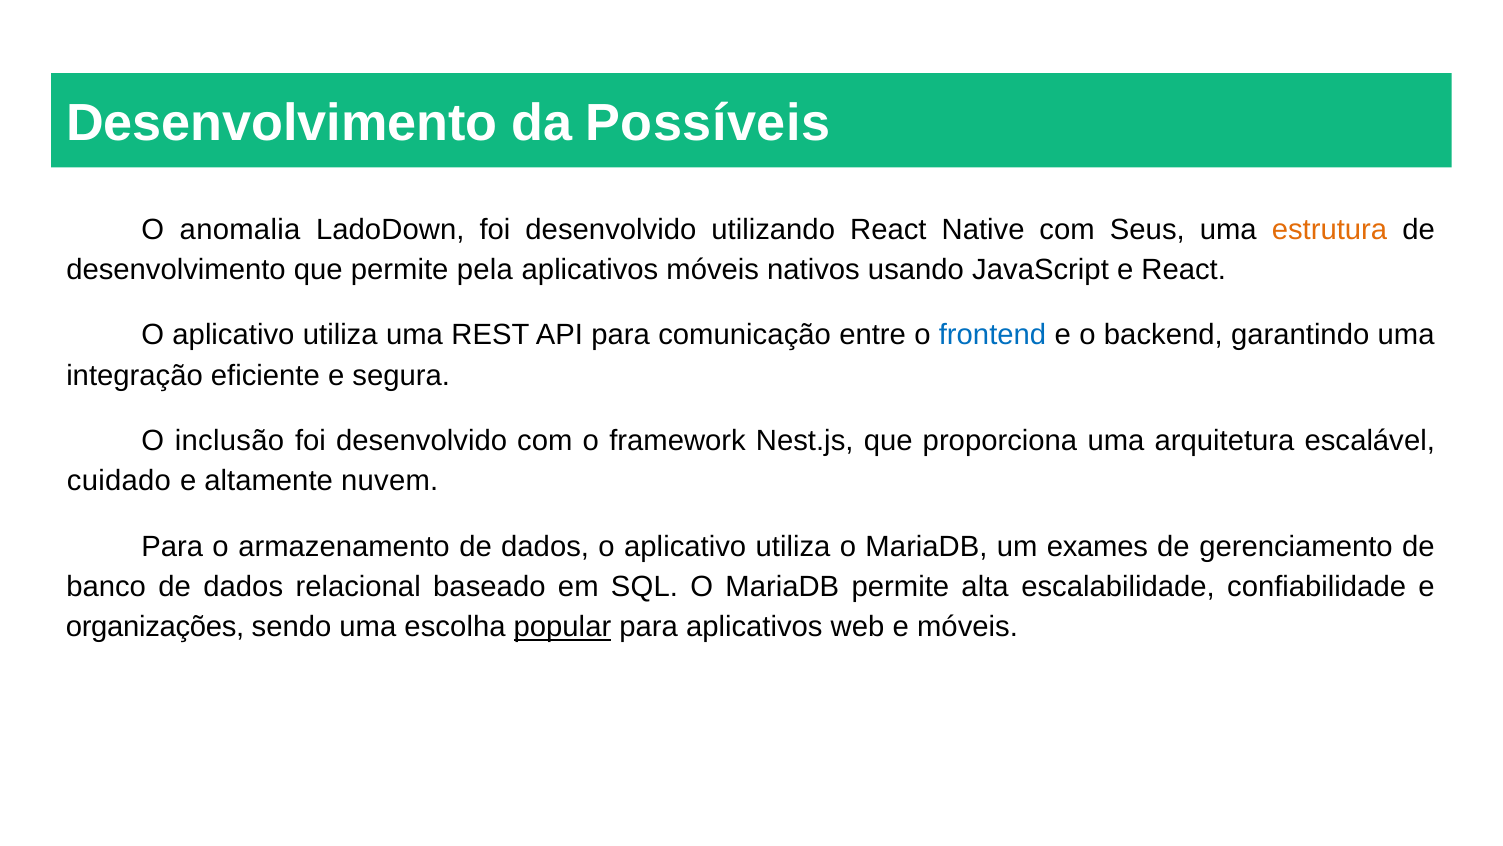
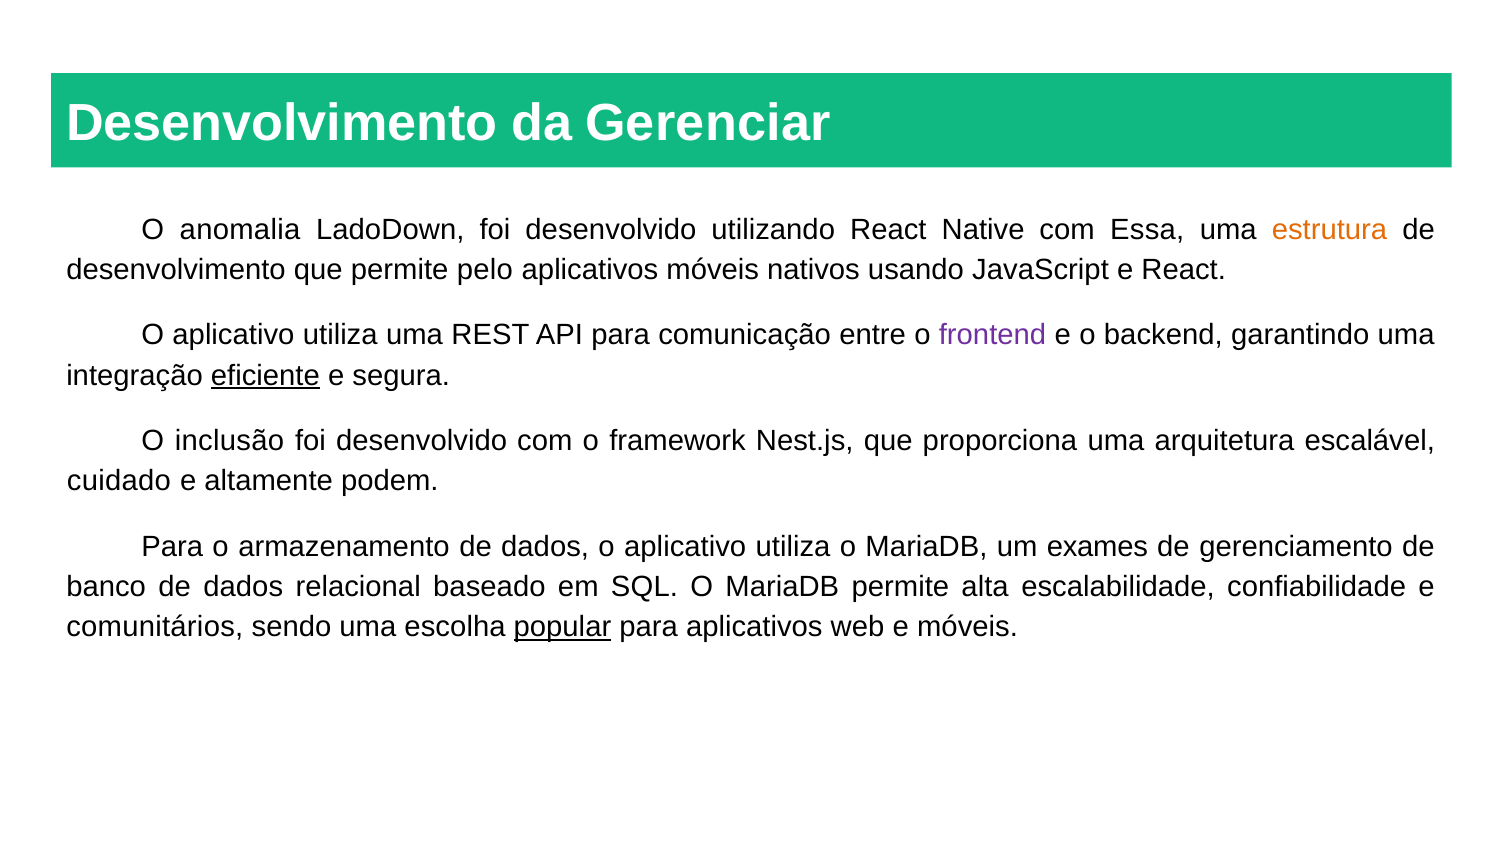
Possíveis: Possíveis -> Gerenciar (708, 123)
Seus: Seus -> Essa (1147, 229)
pela: pela -> pelo (485, 270)
frontend colour: blue -> purple (993, 335)
eficiente underline: none -> present (265, 375)
nuvem: nuvem -> podem (390, 481)
organizações: organizações -> comunitários (155, 627)
